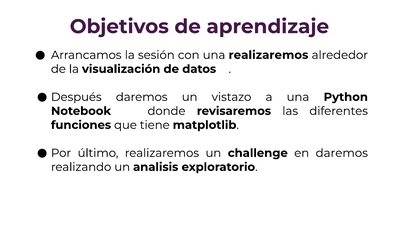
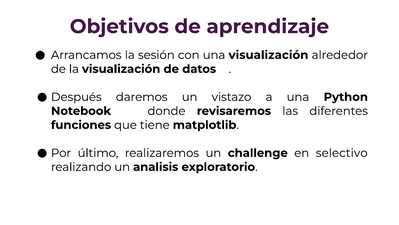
una realizaremos: realizaremos -> visualización (268, 55)
en daremos: daremos -> selectivo (342, 153)
